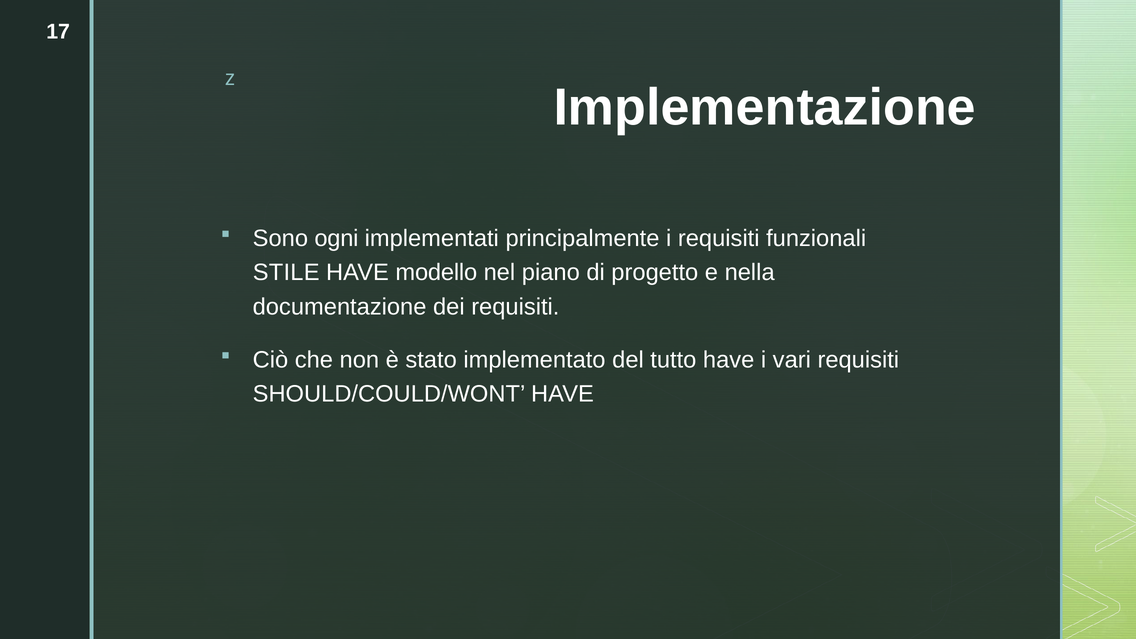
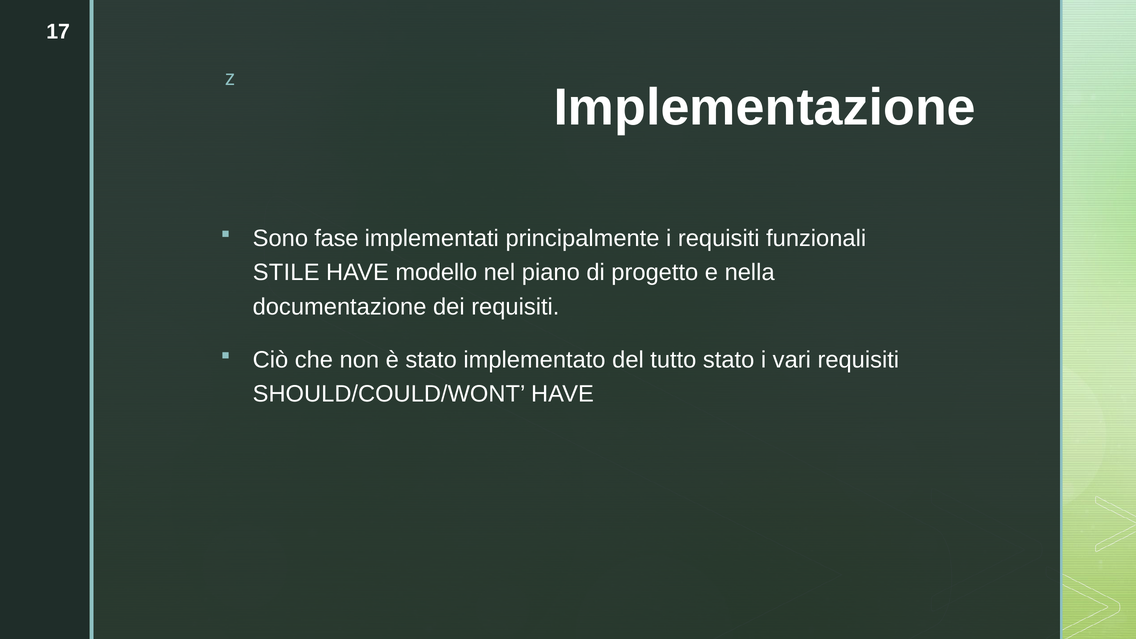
ogni: ogni -> fase (336, 239)
tutto have: have -> stato (729, 360)
